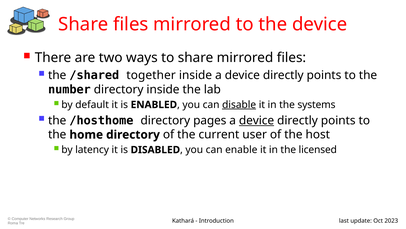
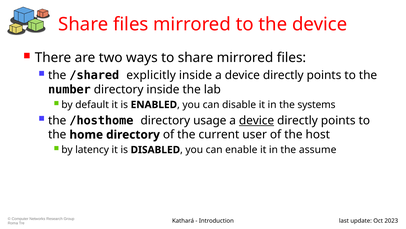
together: together -> explicitly (151, 75)
disable underline: present -> none (239, 104)
pages: pages -> usage (210, 120)
licensed: licensed -> assume (318, 149)
